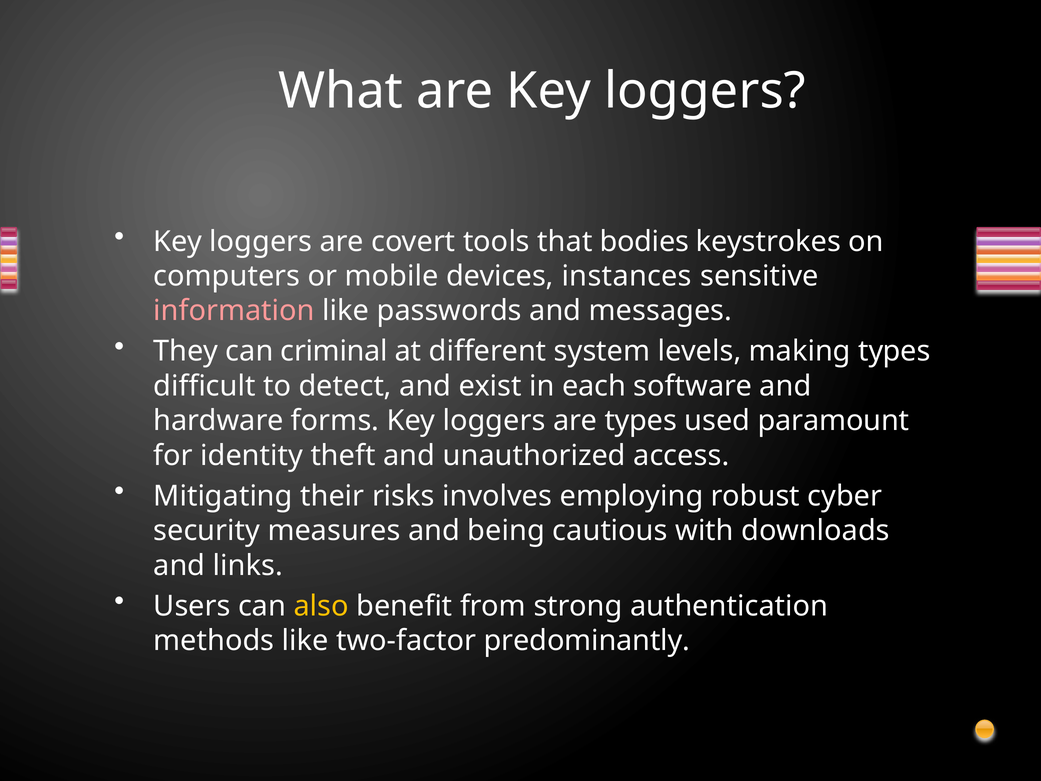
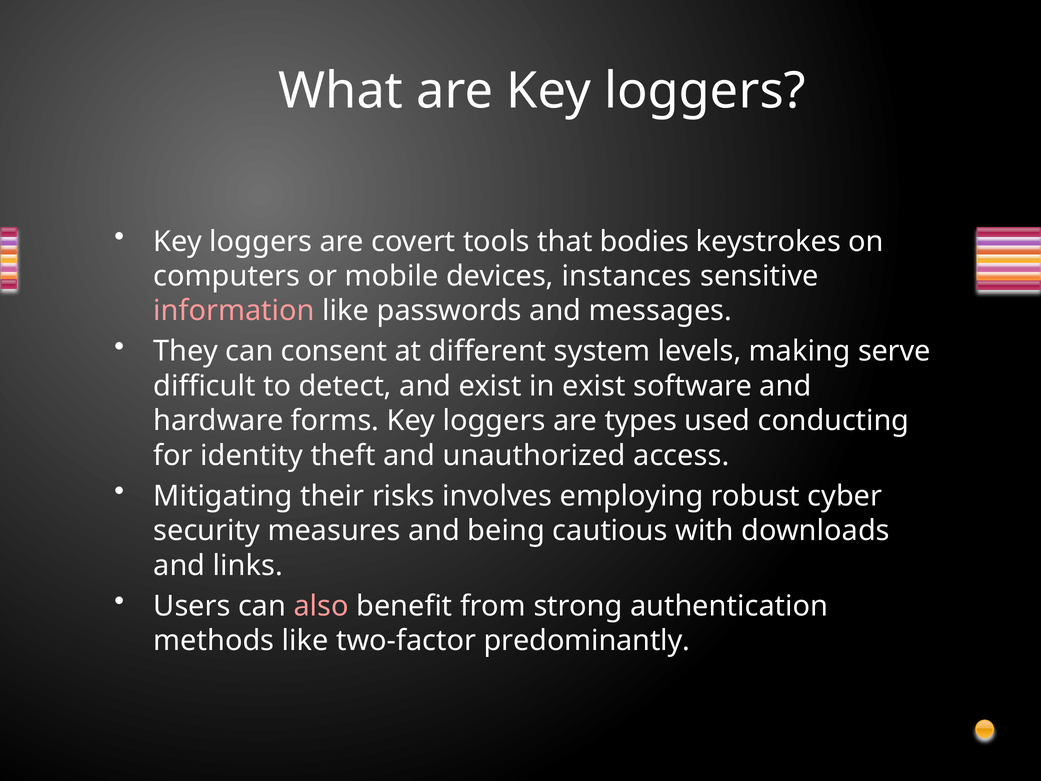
criminal: criminal -> consent (334, 351)
making types: types -> serve (894, 351)
in each: each -> exist (594, 386)
paramount: paramount -> conducting (833, 421)
also colour: yellow -> pink (321, 606)
